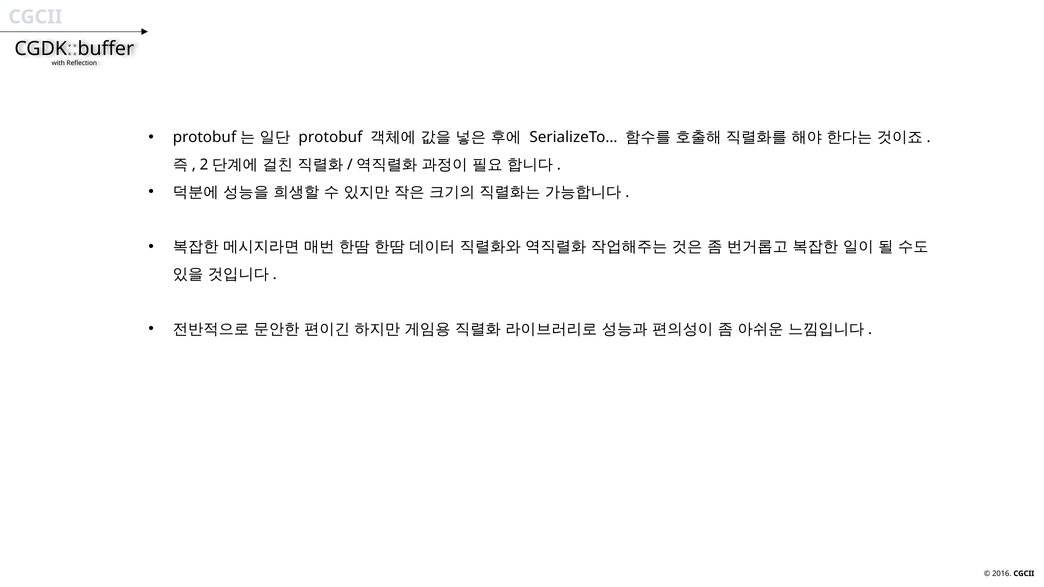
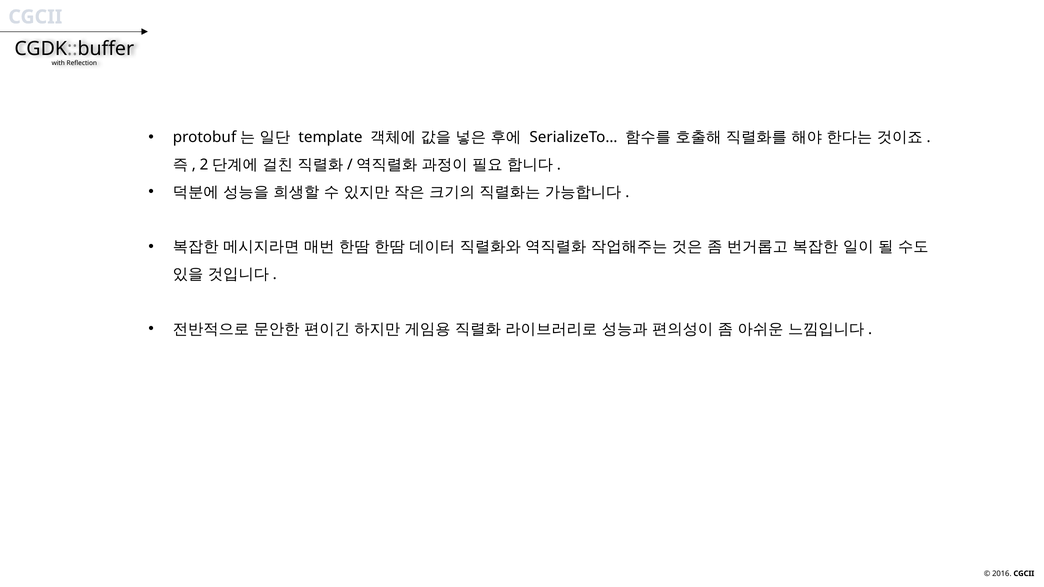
protobuf: protobuf -> template (331, 137)
